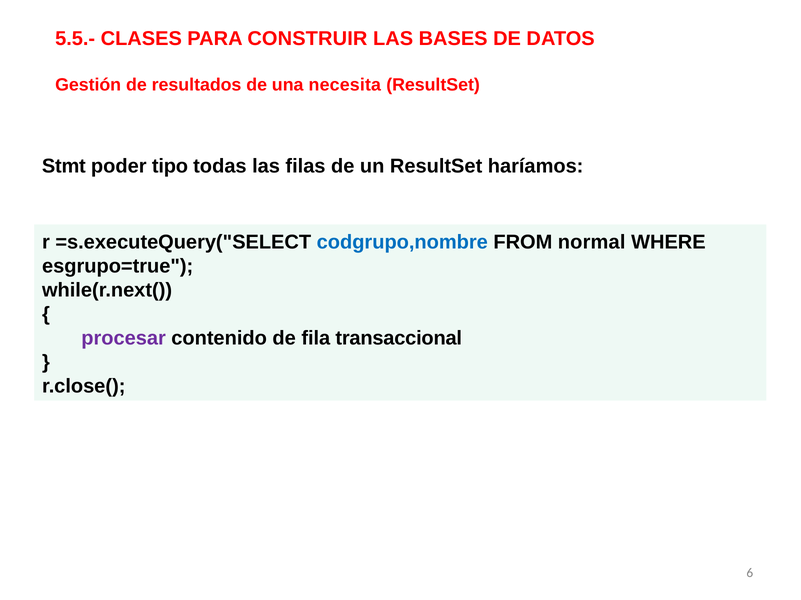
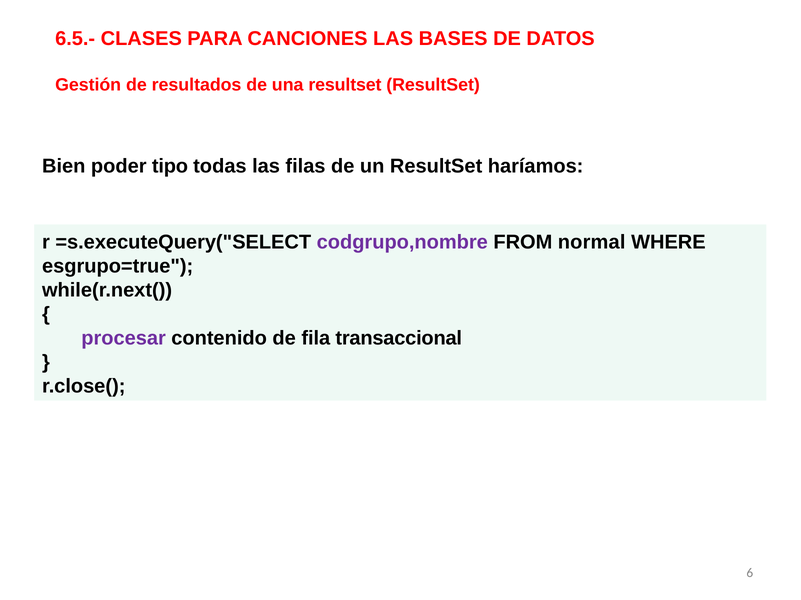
5.5.-: 5.5.- -> 6.5.- (75, 39)
CONSTRUIR: CONSTRUIR -> CANCIONES (307, 39)
una necesita: necesita -> resultset (345, 85)
Stmt: Stmt -> Bien (64, 166)
codgrupo,nombre colour: blue -> purple (402, 242)
